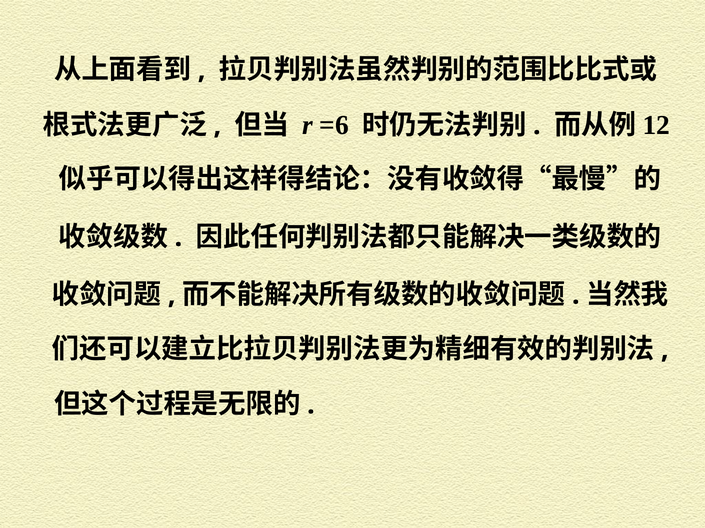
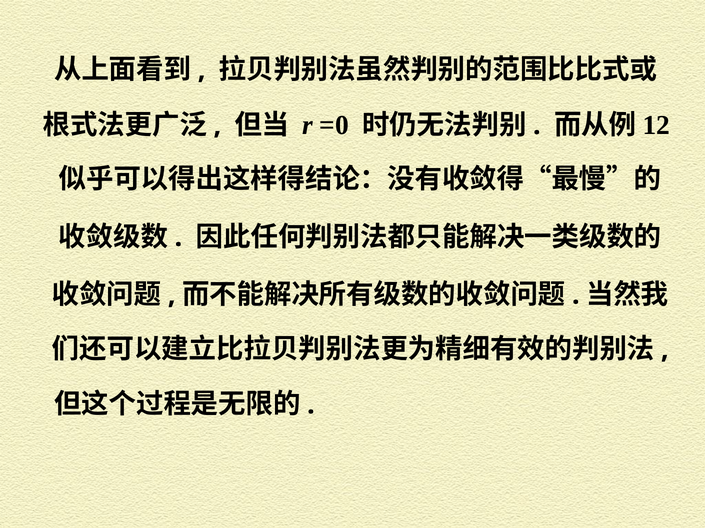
=6: =6 -> =0 (334, 125)
